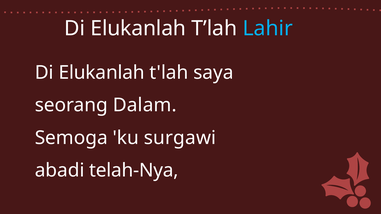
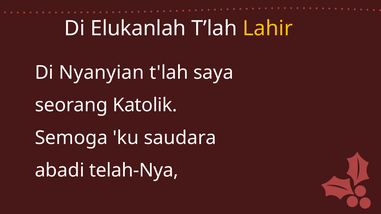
Lahir colour: light blue -> yellow (268, 28)
Elukanlah: Elukanlah -> Nyanyian (101, 73)
Dalam: Dalam -> Katolik (145, 105)
surgawi: surgawi -> saudara (180, 138)
